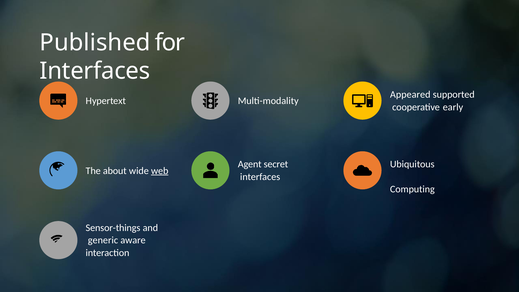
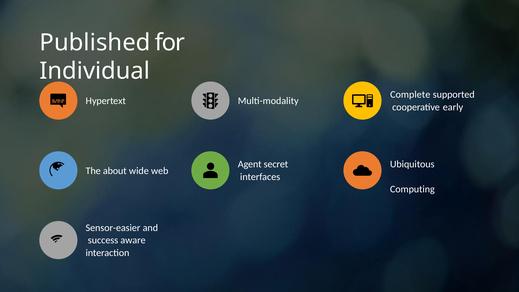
Interfaces: Interfaces -> Individual (95, 71)
Appeared: Appeared -> Complete (410, 95)
web underline: present -> none (160, 171)
Sensor-things: Sensor-things -> Sensor-easier (113, 228)
generic: generic -> success (103, 240)
